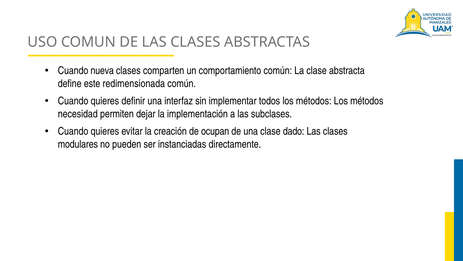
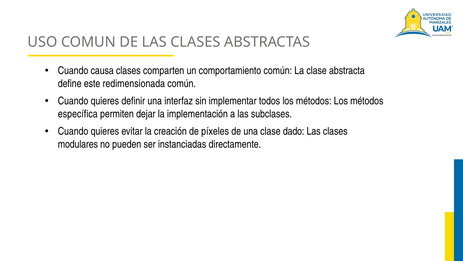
nueva: nueva -> causa (102, 71)
necesidad: necesidad -> específica (78, 114)
ocupan: ocupan -> píxeles (215, 131)
